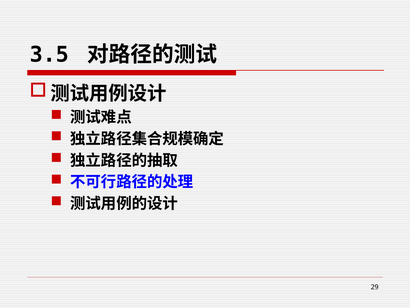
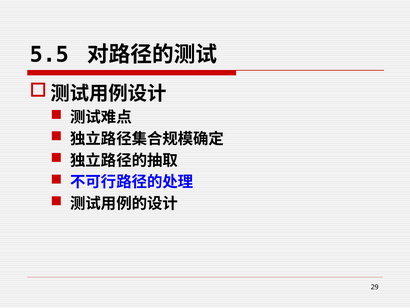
3.5: 3.5 -> 5.5 (49, 55)
